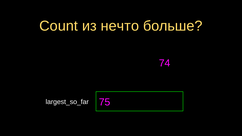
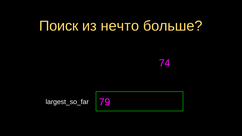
Count: Count -> Поиск (59, 26)
75: 75 -> 79 (105, 102)
